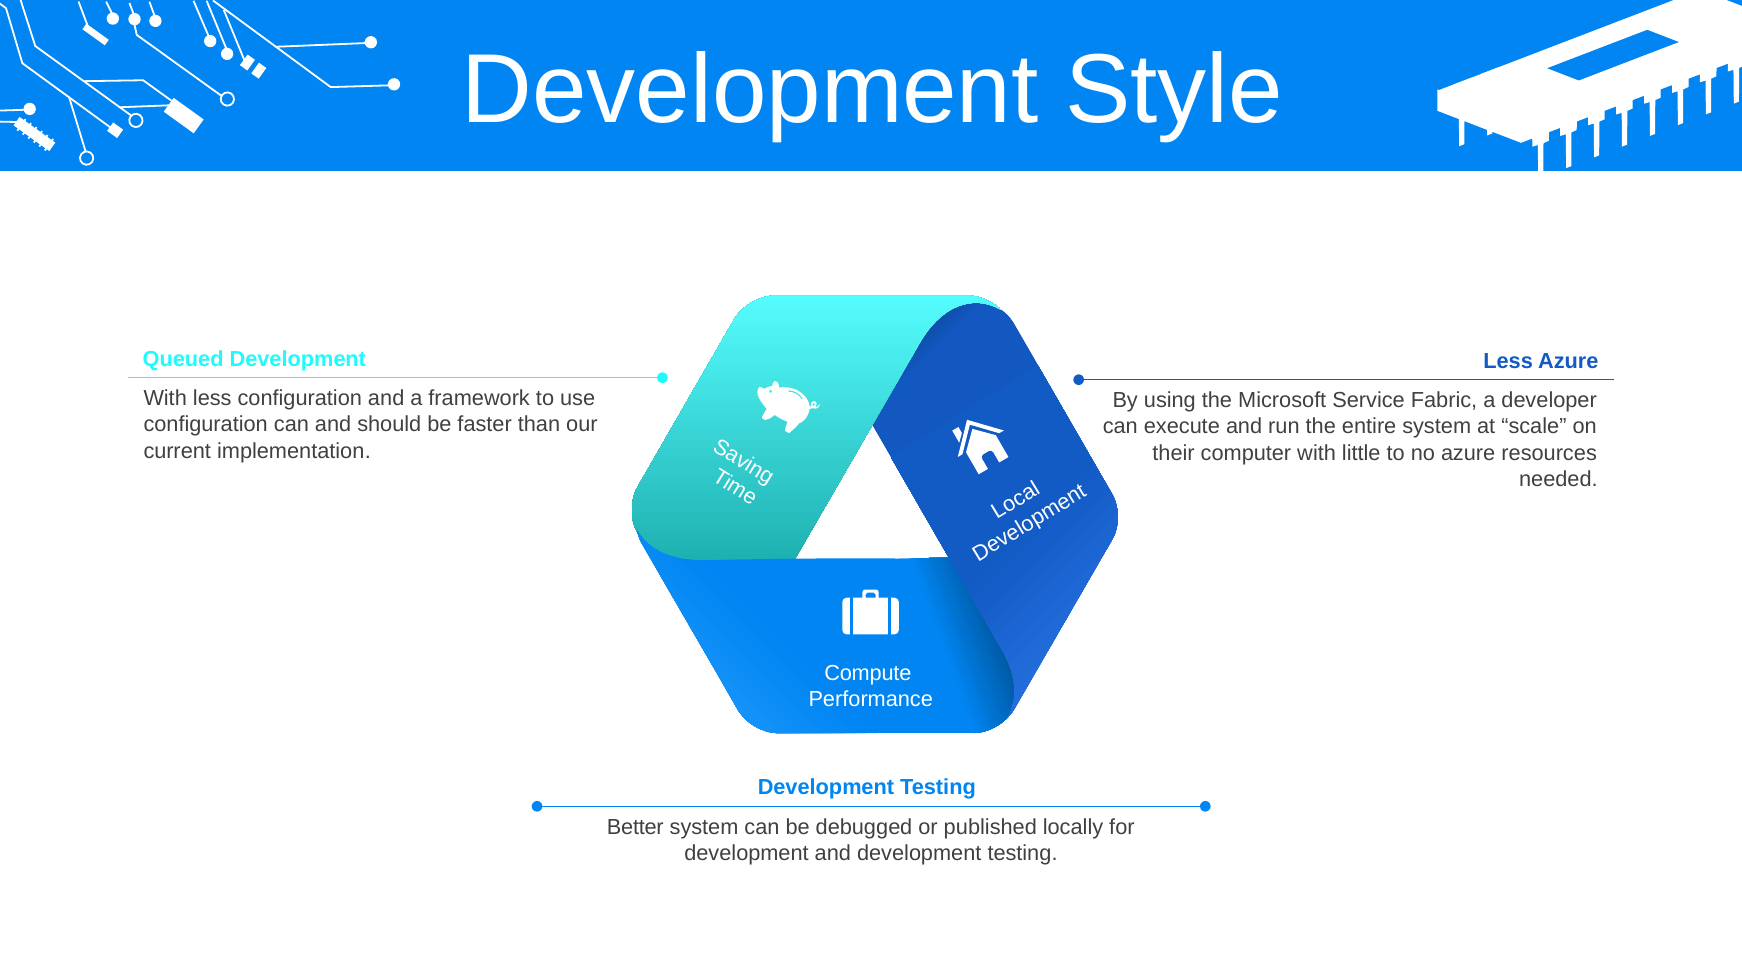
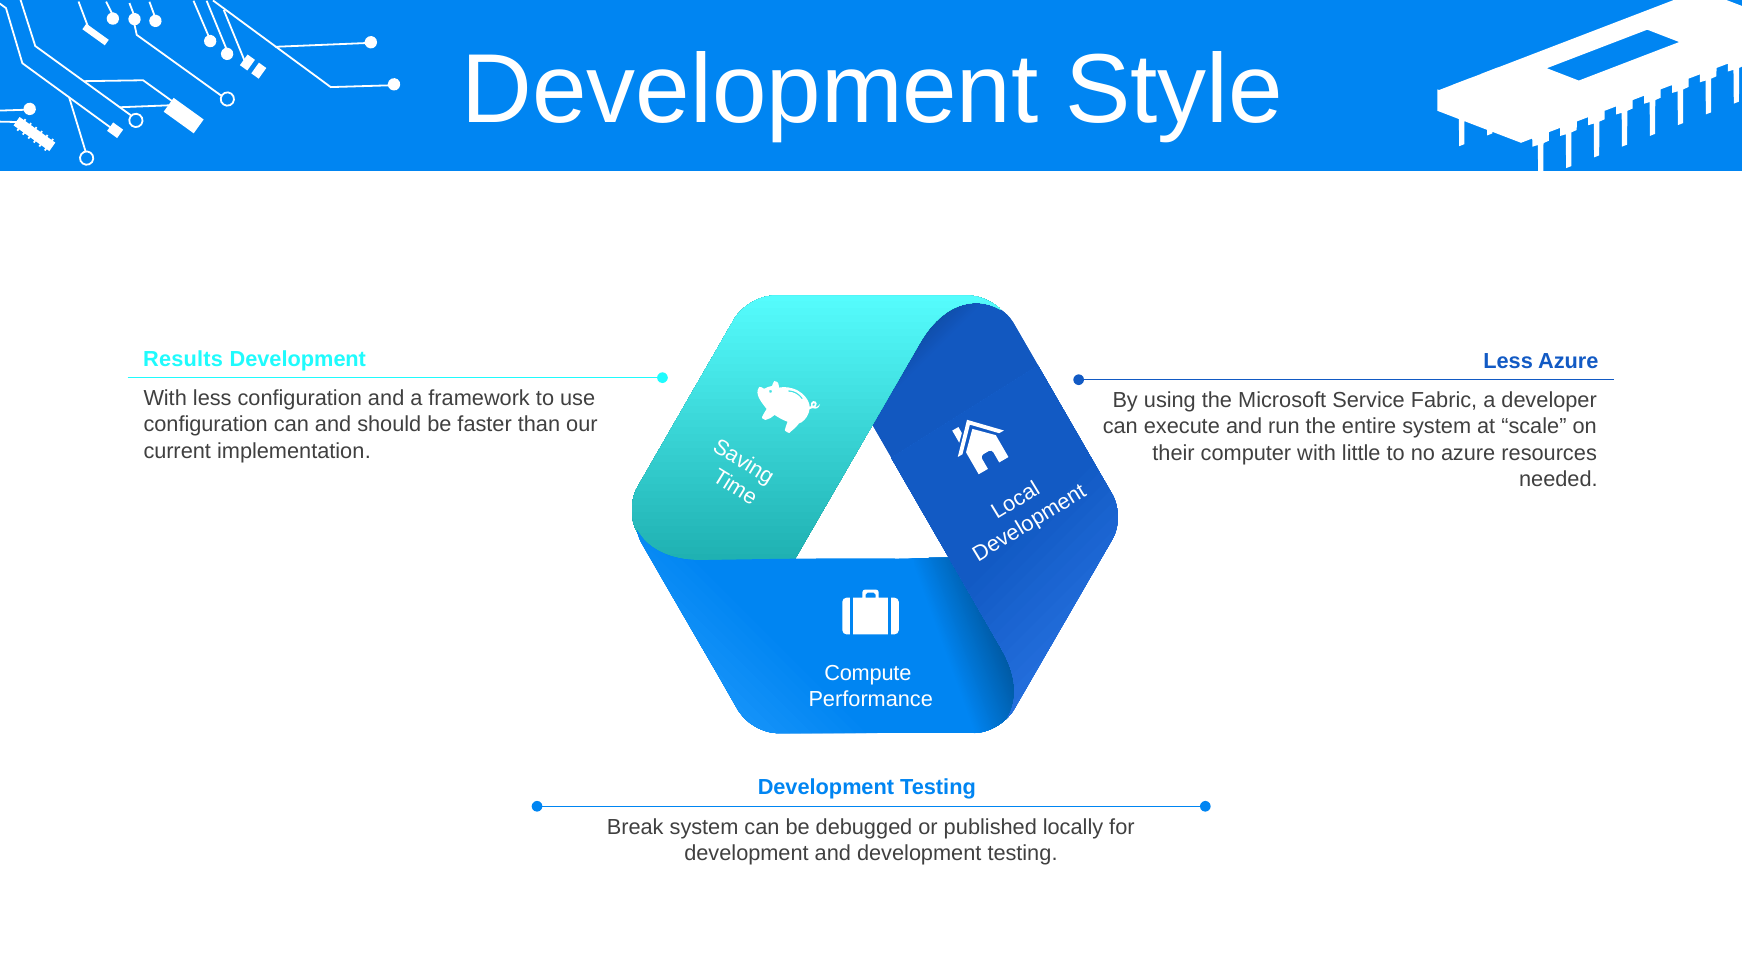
Queued: Queued -> Results (183, 359)
Better: Better -> Break (635, 827)
